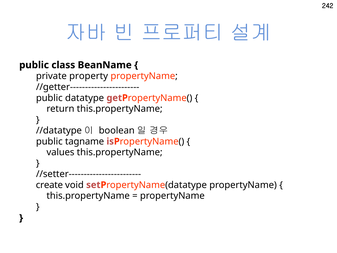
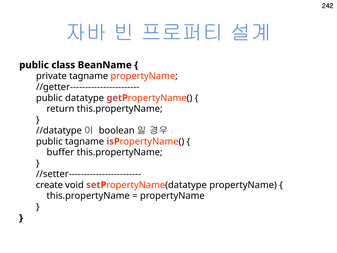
private property: property -> tagname (89, 76)
values: values -> buffer (60, 152)
